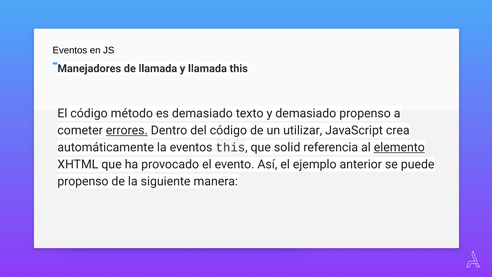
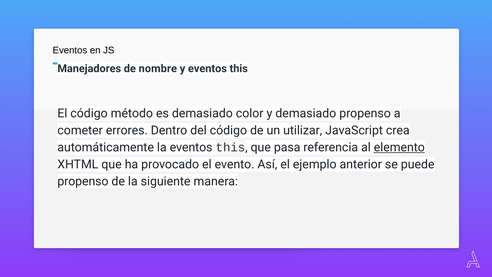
de llamada: llamada -> nombre (158, 68)
y llamada: llamada -> eventos (207, 68)
texto: texto -> color (250, 113)
errores underline: present -> none (127, 130)
solid: solid -> pasa (287, 147)
